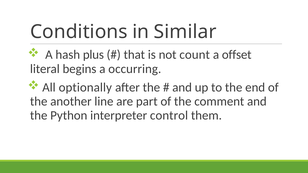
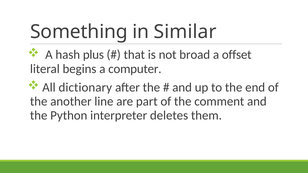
Conditions: Conditions -> Something (79, 32)
count: count -> broad (195, 55)
occurring: occurring -> computer (135, 69)
optionally: optionally -> dictionary (85, 87)
control: control -> deletes (169, 116)
